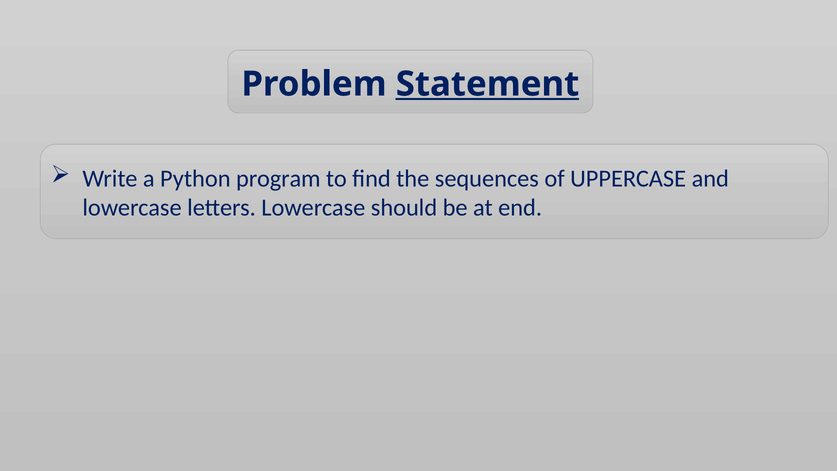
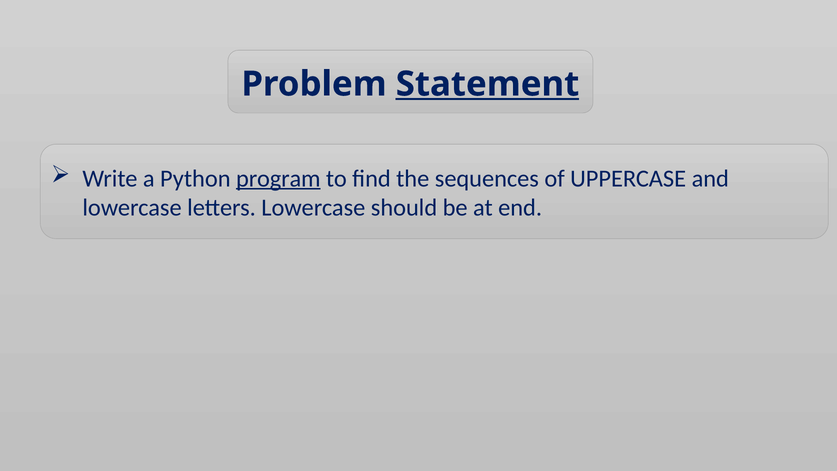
program underline: none -> present (278, 178)
